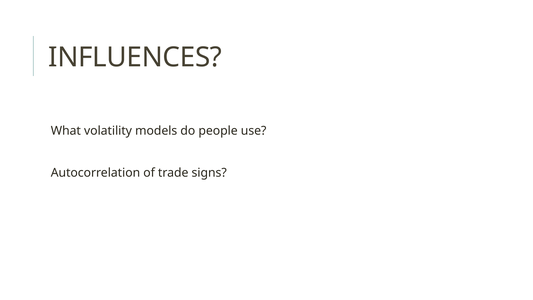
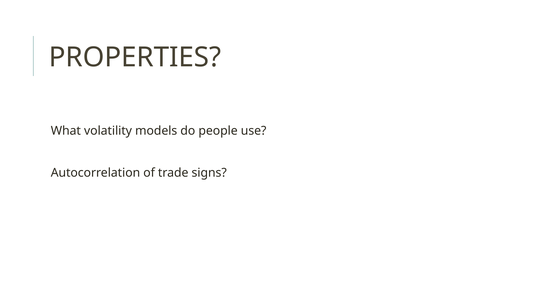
INFLUENCES: INFLUENCES -> PROPERTIES (135, 57)
